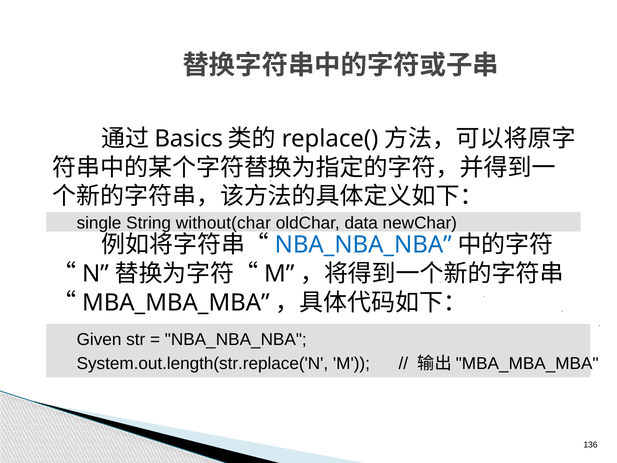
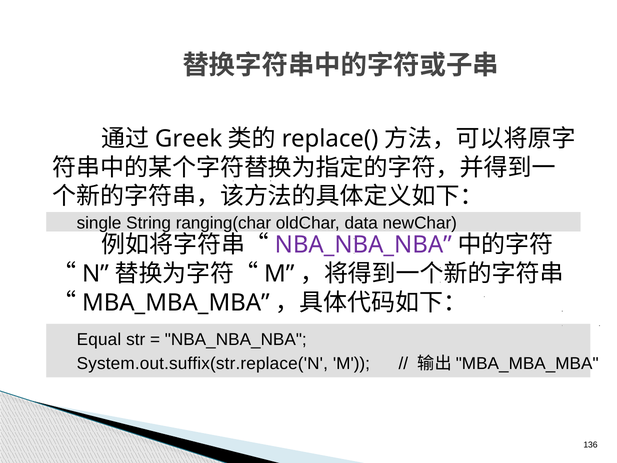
Basics: Basics -> Greek (189, 139)
without(char: without(char -> ranging(char (223, 223)
NBA_NBA_NBA colour: blue -> purple (363, 245)
Given: Given -> Equal (99, 340)
System.out.length(str.replace('N: System.out.length(str.replace('N -> System.out.suffix(str.replace('N (202, 364)
